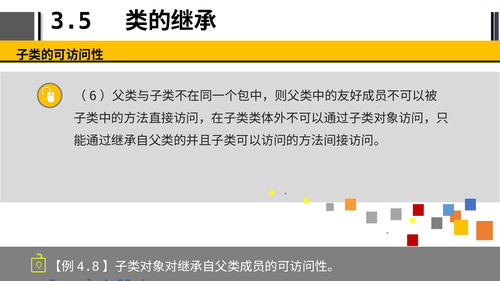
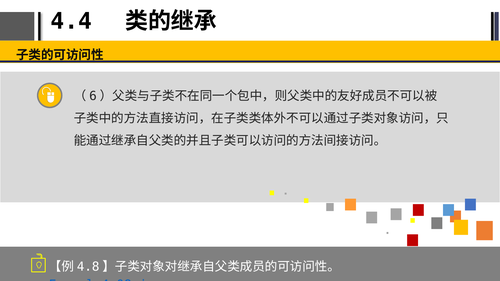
3.5: 3.5 -> 4.4 (71, 21)
